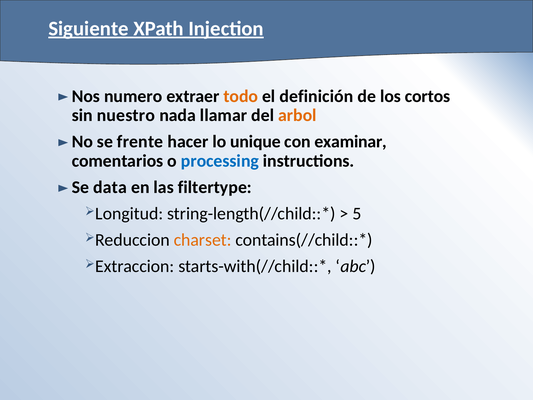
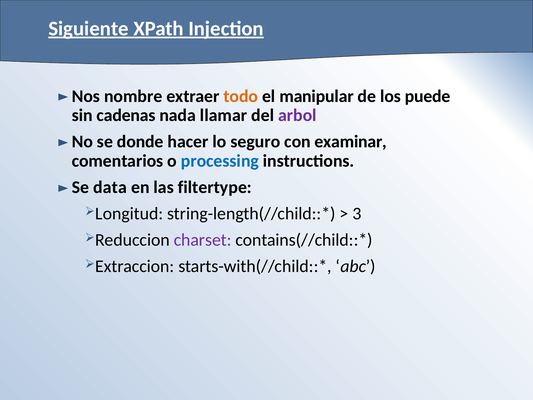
numero: numero -> nombre (133, 96)
definición: definición -> manipular (317, 96)
cortos: cortos -> puede (428, 96)
nuestro: nuestro -> cadenas (126, 115)
arbol colour: orange -> purple (297, 115)
frente: frente -> donde (140, 142)
unique: unique -> seguro (255, 142)
5: 5 -> 3 (357, 213)
charset colour: orange -> purple (203, 240)
